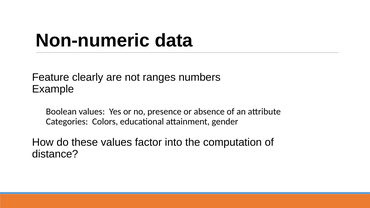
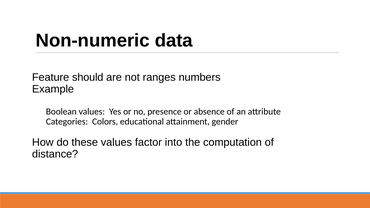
clearly: clearly -> should (88, 77)
